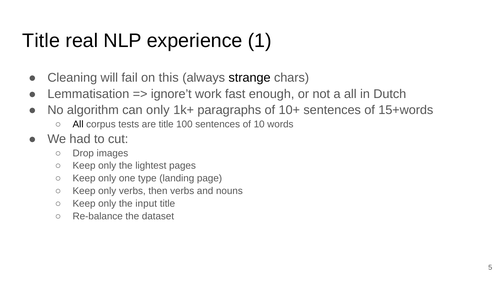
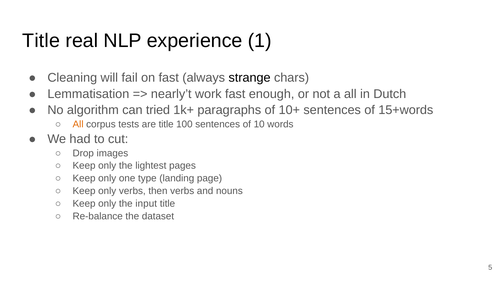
on this: this -> fast (169, 78)
ignore’t: ignore’t -> nearly’t (171, 94)
can only: only -> tried (158, 110)
All colour: black -> orange (78, 125)
